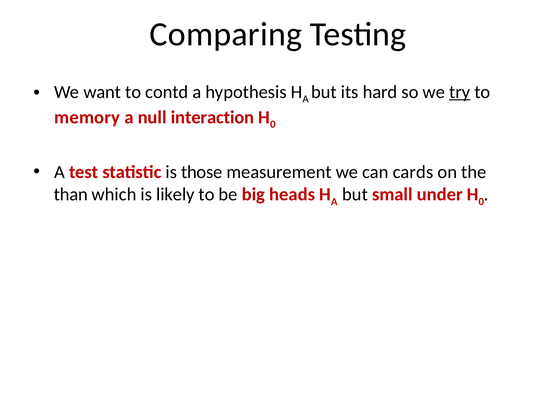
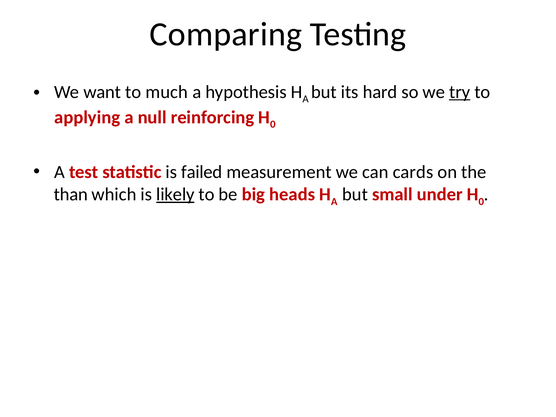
contd: contd -> much (167, 92)
memory: memory -> applying (87, 117)
interaction: interaction -> reinforcing (213, 117)
those: those -> failed (202, 172)
likely underline: none -> present (175, 194)
